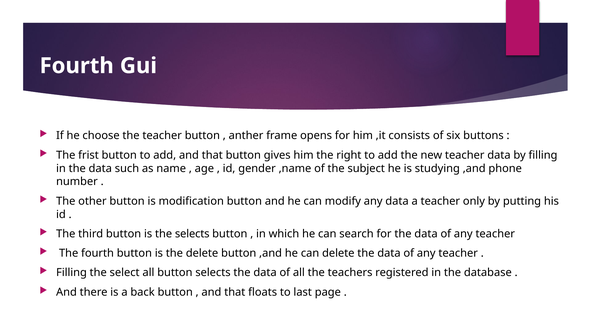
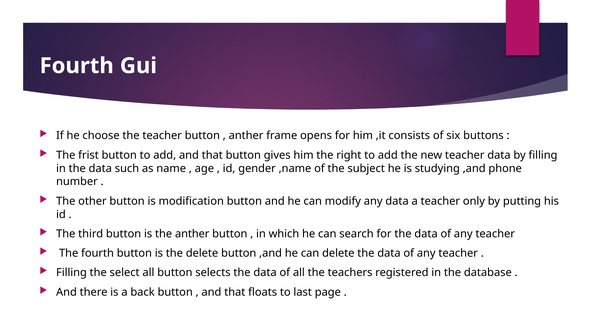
the selects: selects -> anther (192, 234)
